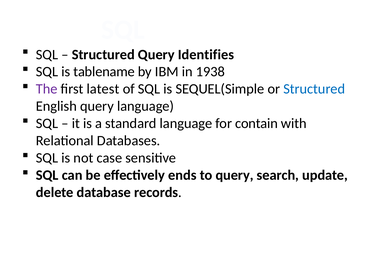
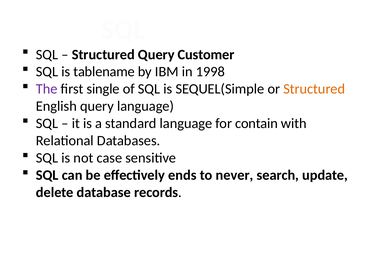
Identifies: Identifies -> Customer (206, 54)
1938: 1938 -> 1998 (210, 72)
latest: latest -> single (103, 89)
Structured colour: blue -> orange (314, 89)
to query: query -> never (234, 175)
